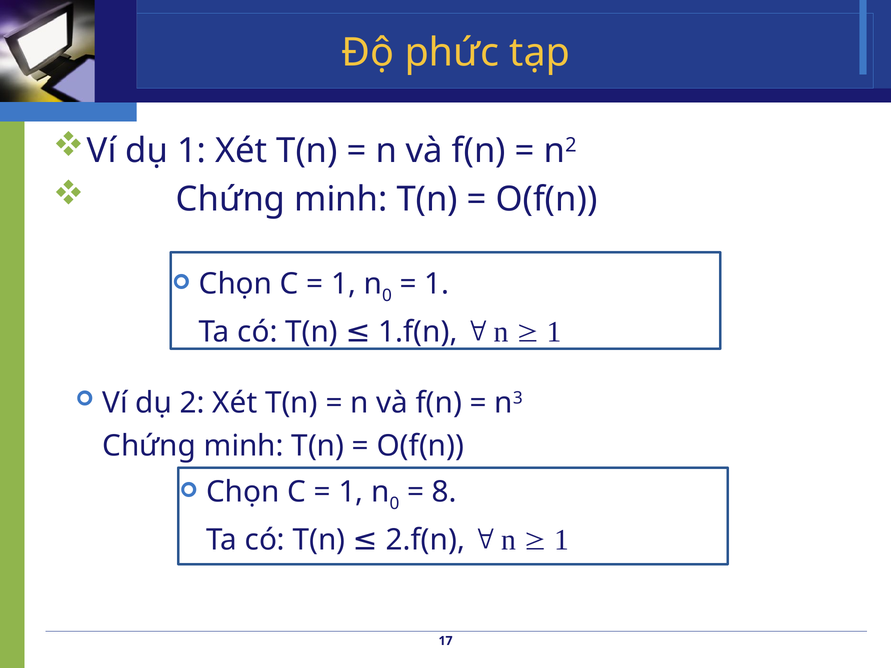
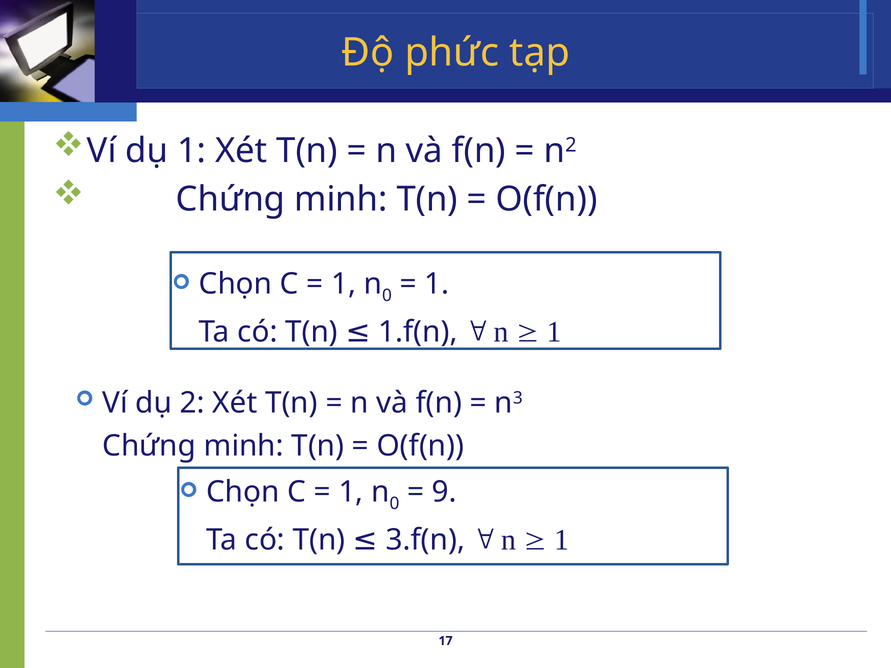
8: 8 -> 9 (444, 492)
2.f(n: 2.f(n -> 3.f(n (425, 540)
